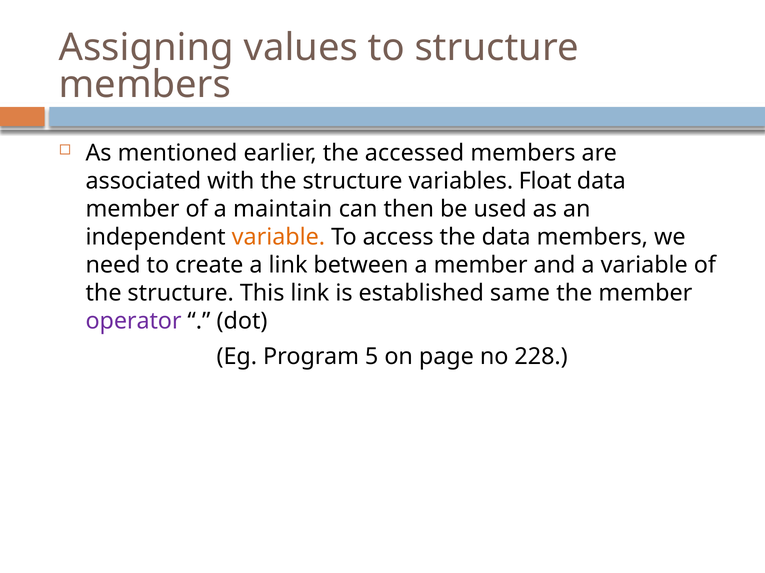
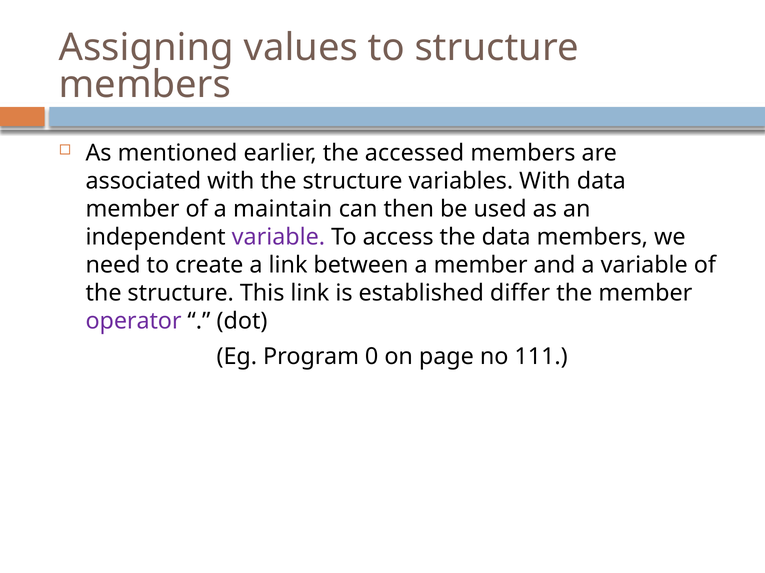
variables Float: Float -> With (545, 181)
variable colour: orange -> purple (278, 237)
same: same -> differ (520, 293)
5: 5 -> 0 (372, 357)
228: 228 -> 111 (541, 357)
